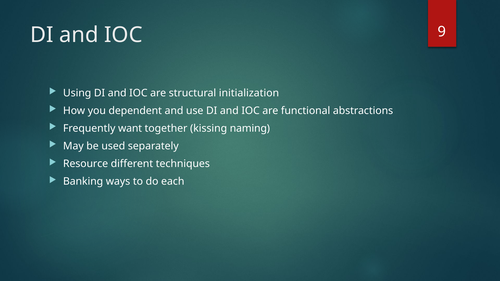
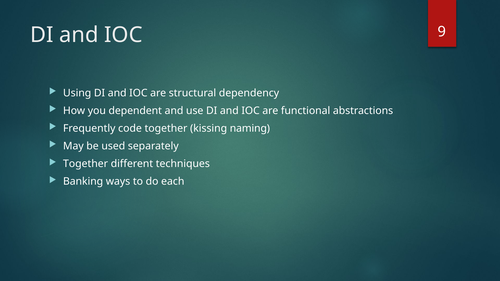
initialization: initialization -> dependency (249, 93)
want: want -> code (130, 128)
Resource: Resource -> Together (86, 164)
